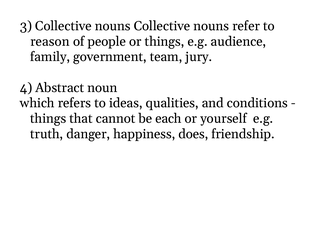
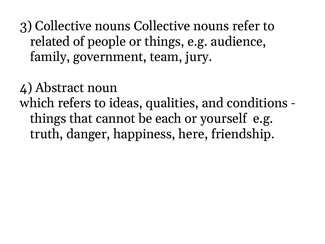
reason: reason -> related (50, 41)
does: does -> here (193, 134)
